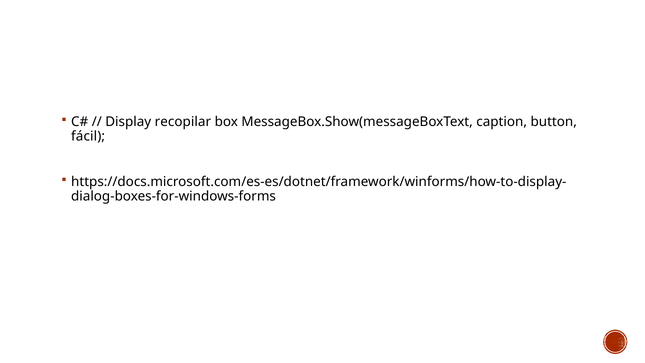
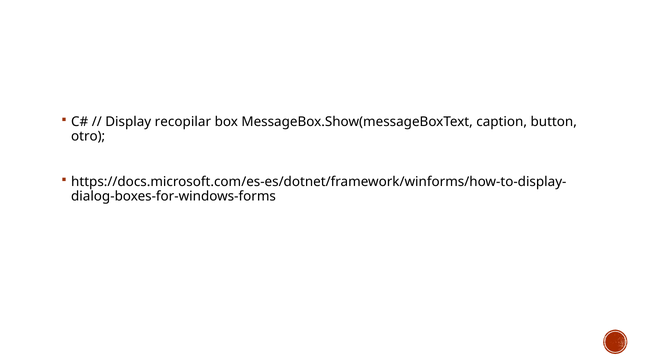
fácil: fácil -> otro (88, 136)
